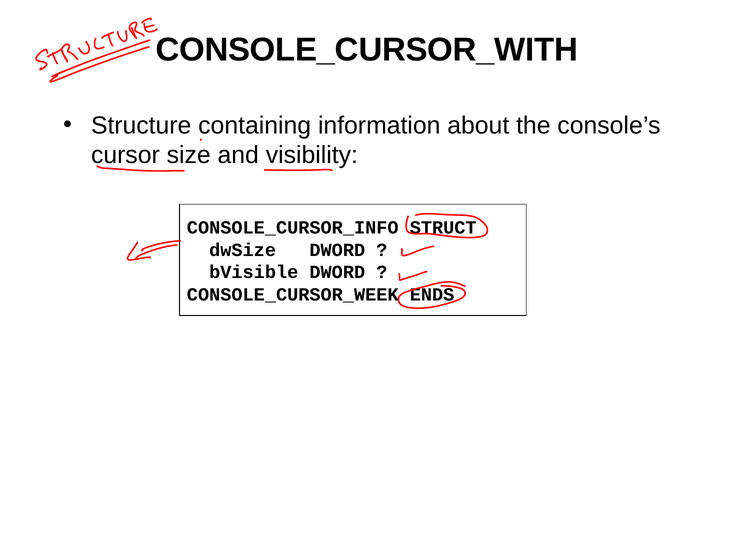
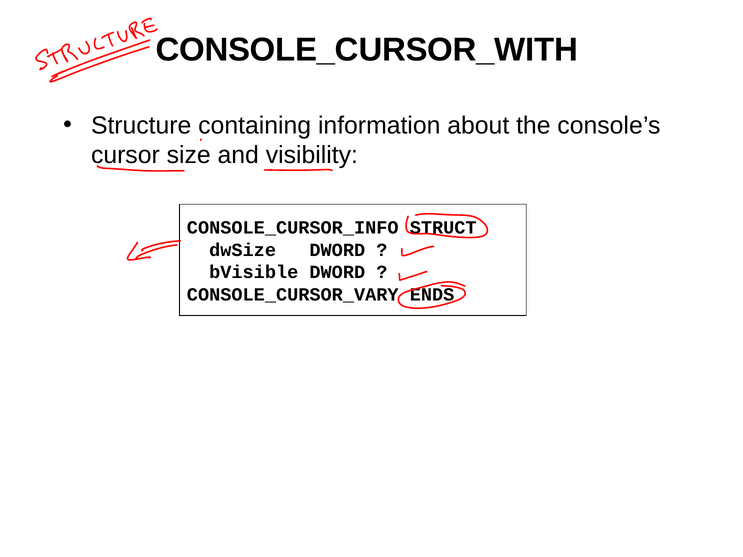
CONSOLE_CURSOR_WEEK: CONSOLE_CURSOR_WEEK -> CONSOLE_CURSOR_VARY (293, 295)
